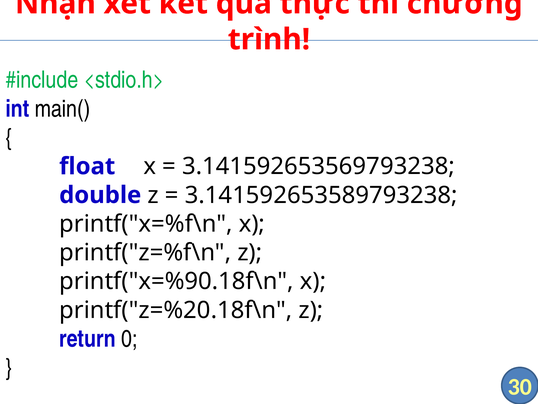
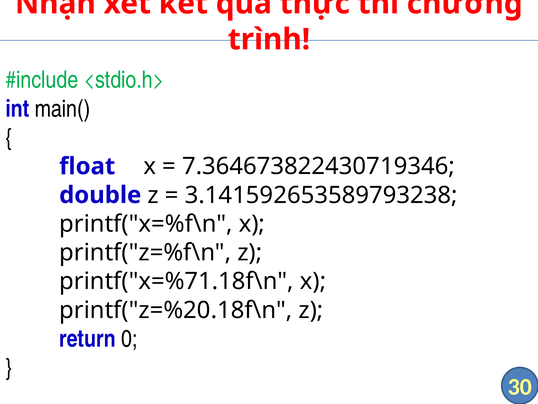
3.141592653569793238: 3.141592653569793238 -> 7.364673822430719346 (318, 166)
printf("x=%90.18f\n: printf("x=%90.18f\n -> printf("x=%71.18f\n (176, 281)
